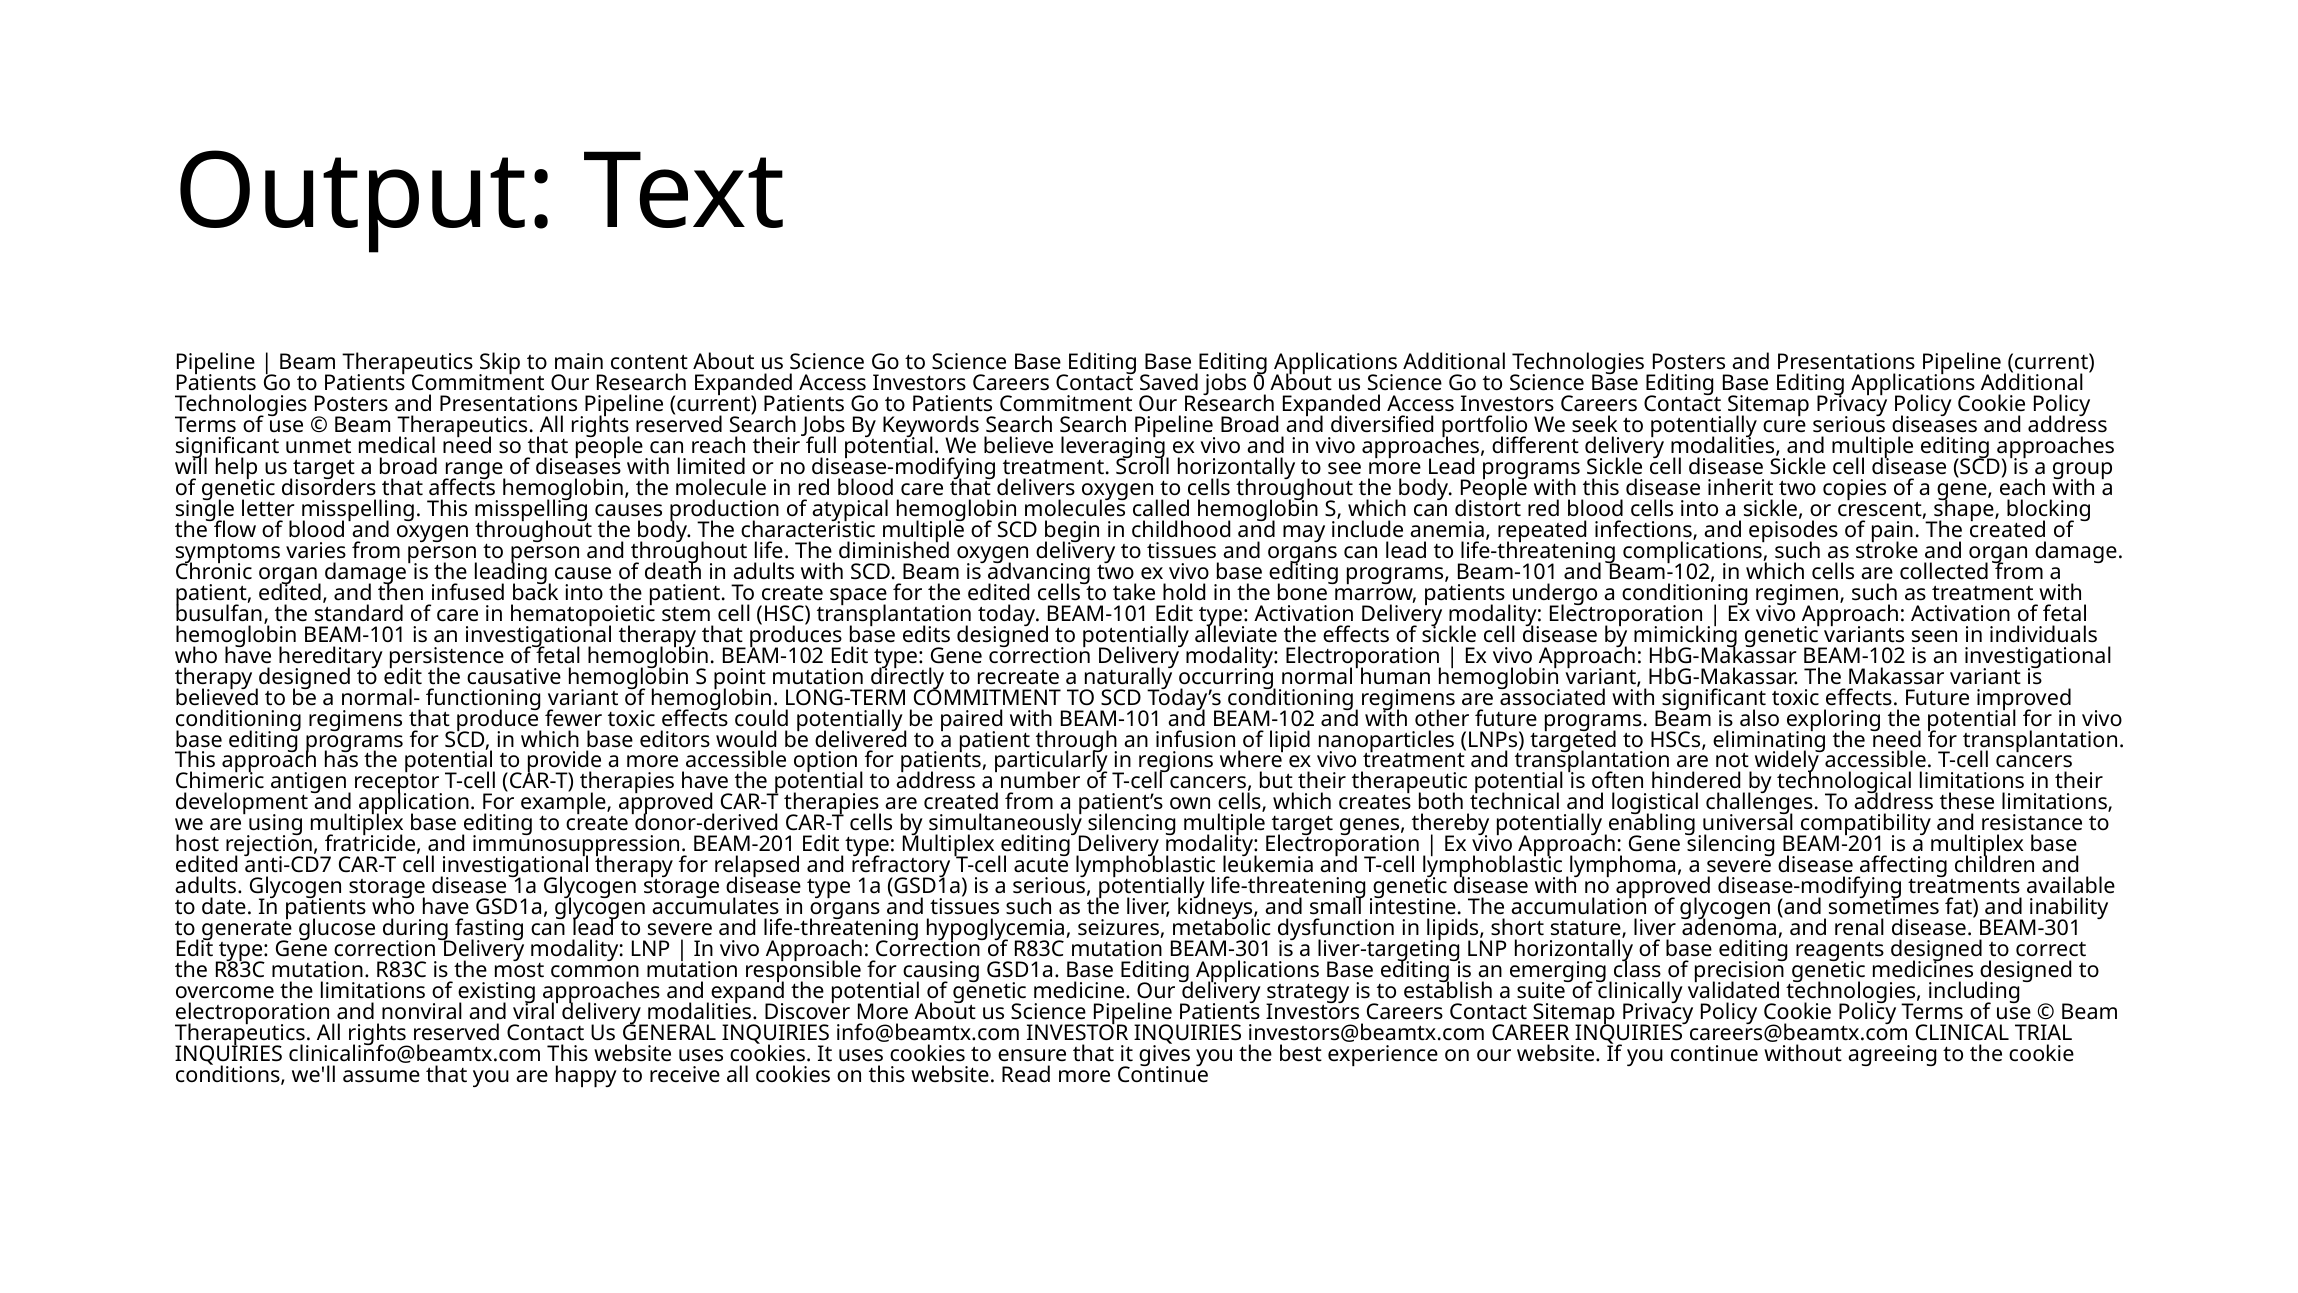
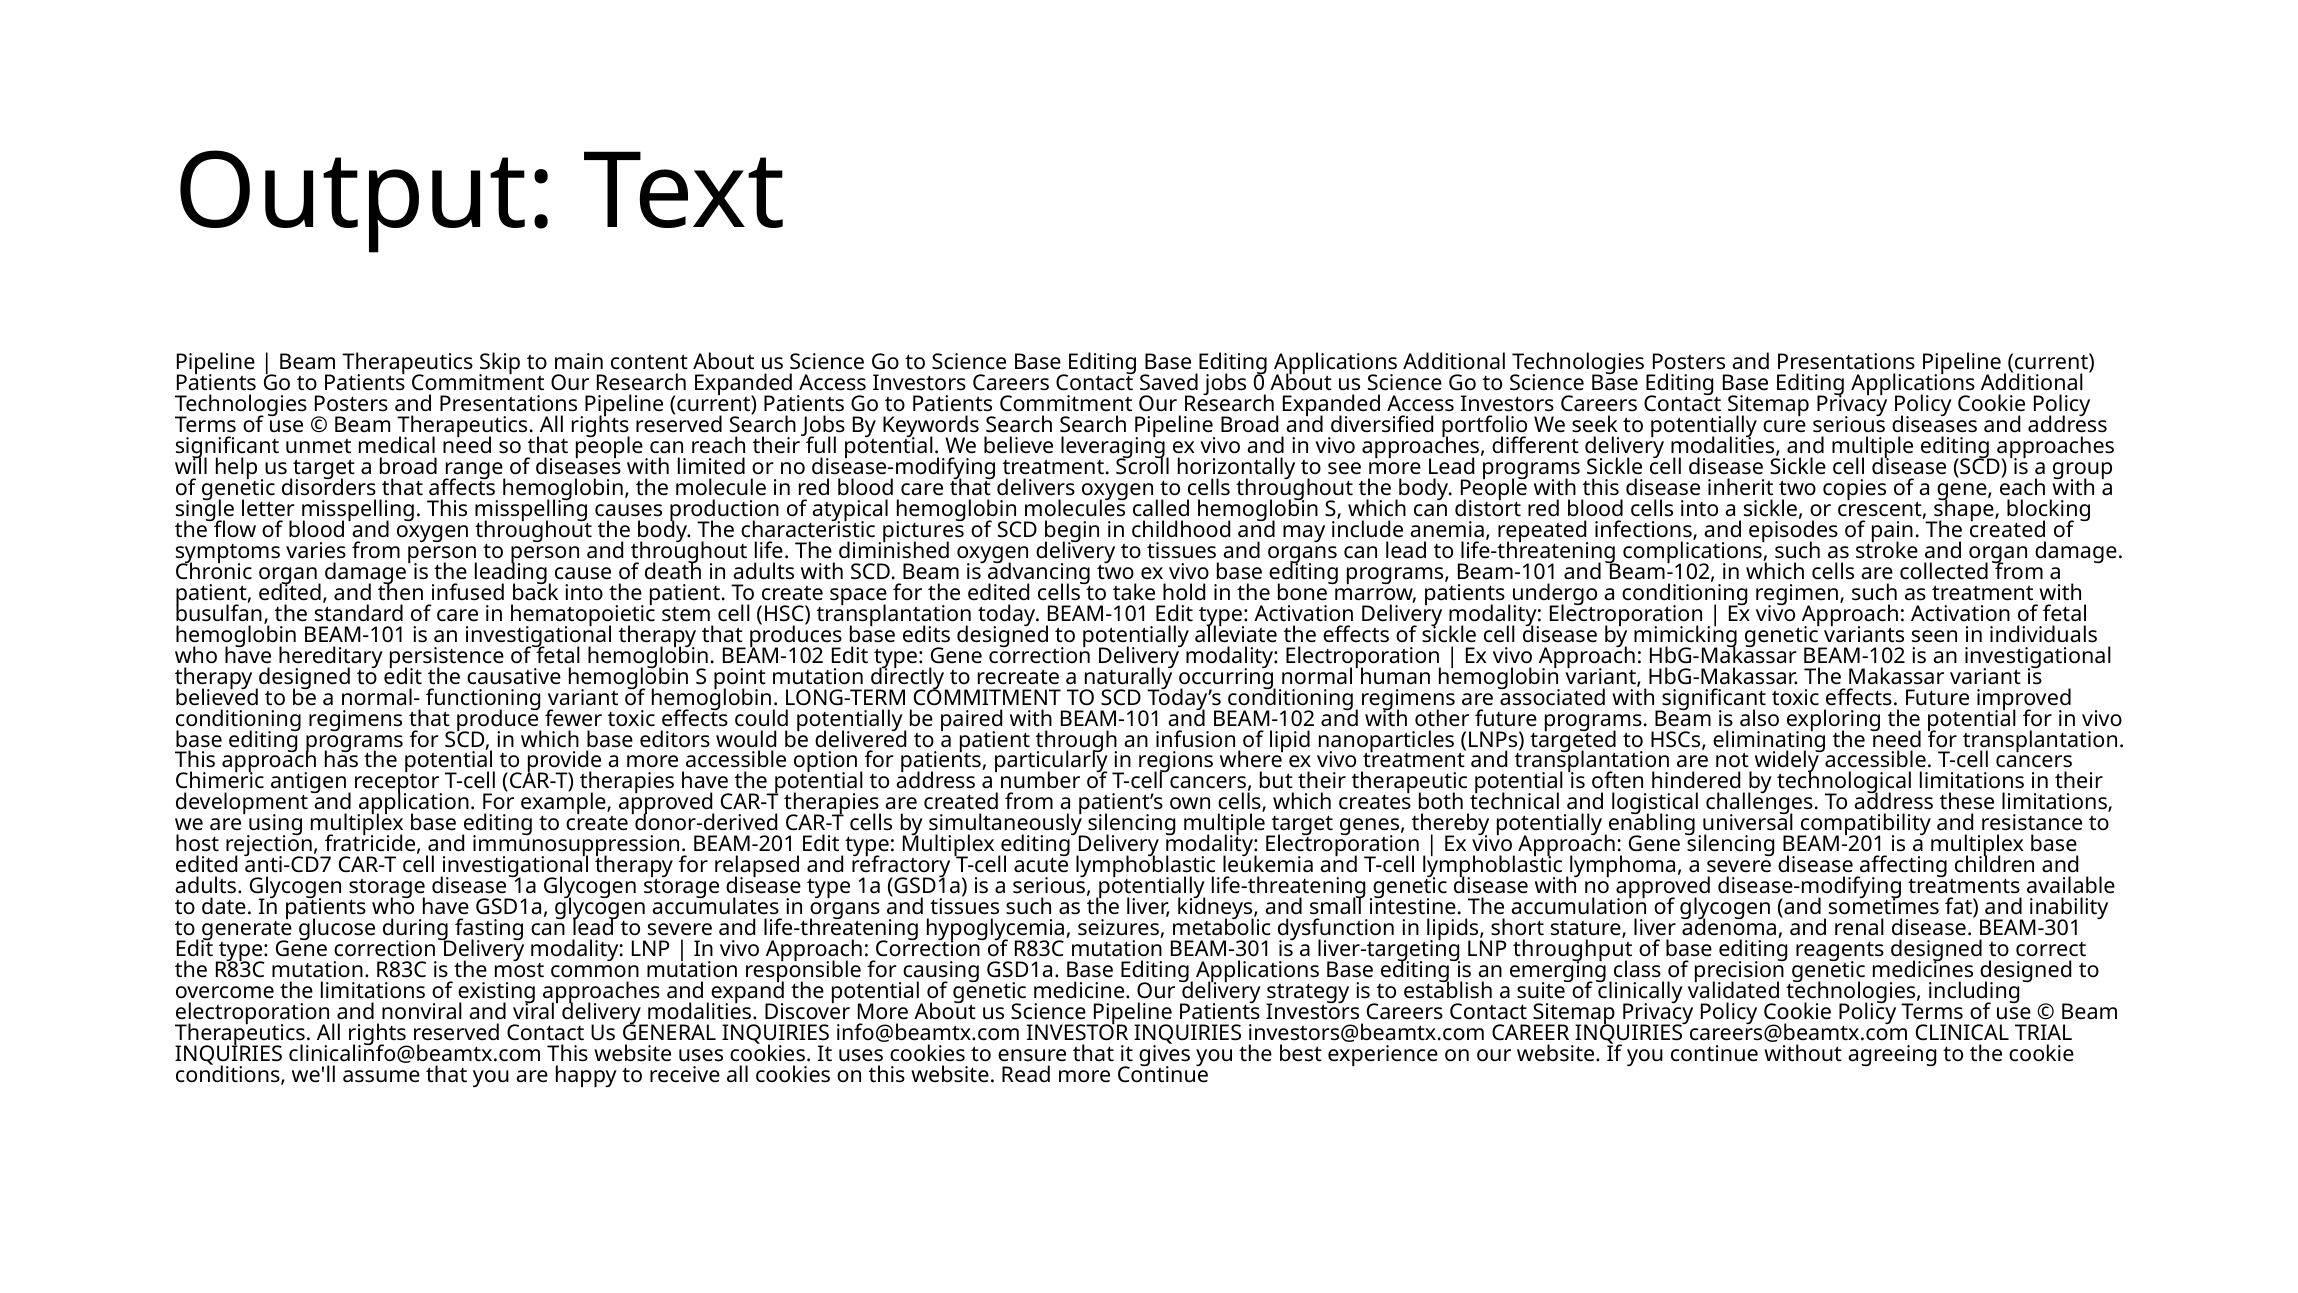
characteristic multiple: multiple -> pictures (923, 530)
LNP horizontally: horizontally -> throughput (1573, 949)
